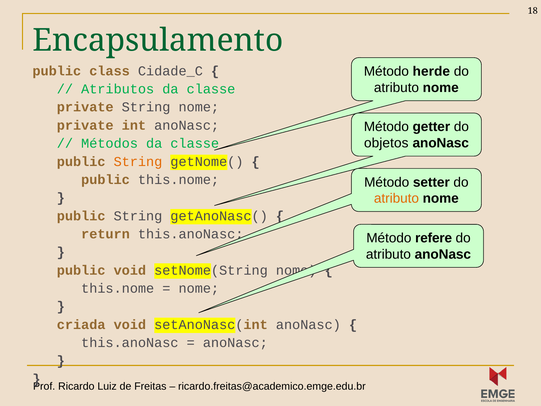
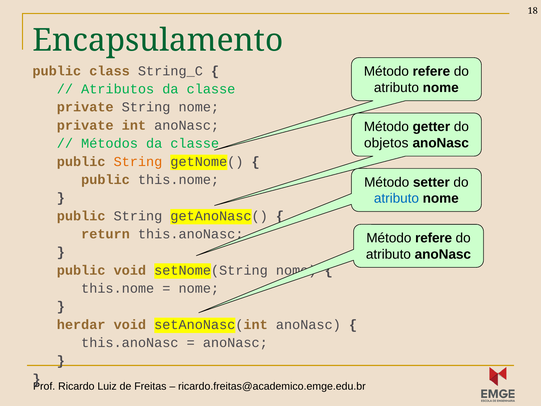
herde: herde -> refere (431, 71)
Cidade_C: Cidade_C -> String_C (170, 71)
atributo colour: orange -> blue (396, 198)
criada: criada -> herdar (81, 324)
